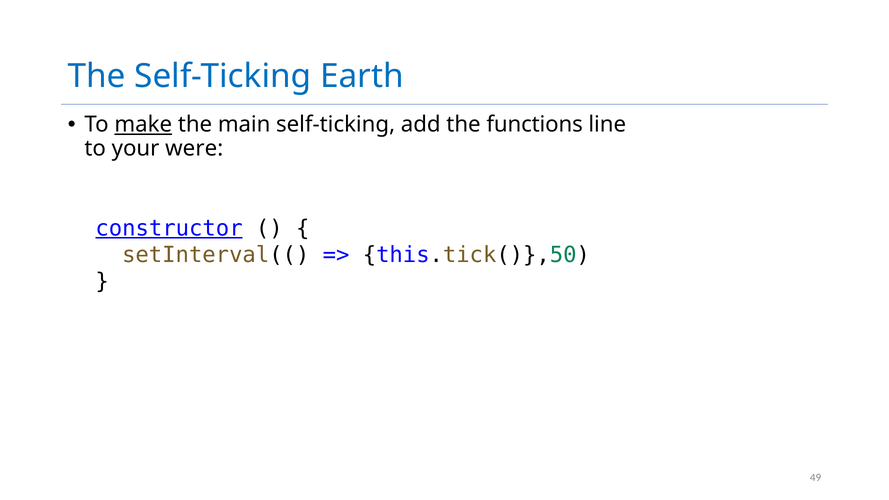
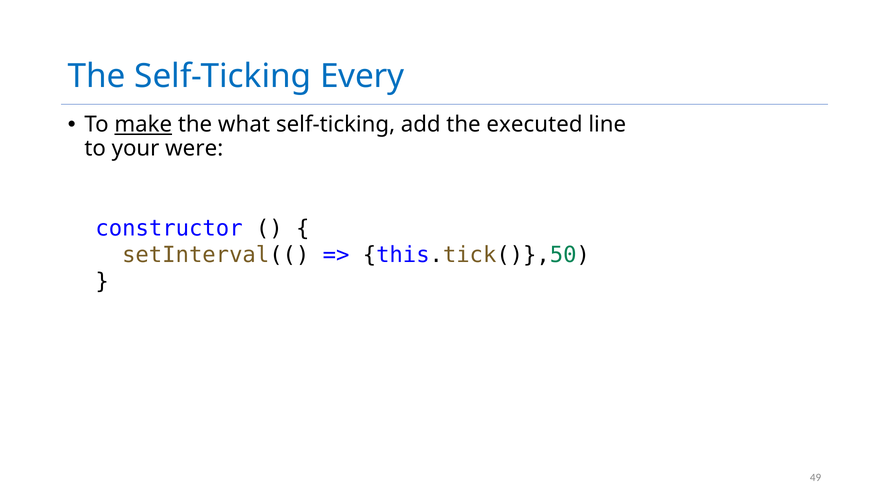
Earth: Earth -> Every (362, 76)
main: main -> what (244, 125)
functions: functions -> executed (534, 125)
constructor underline: present -> none (169, 228)
